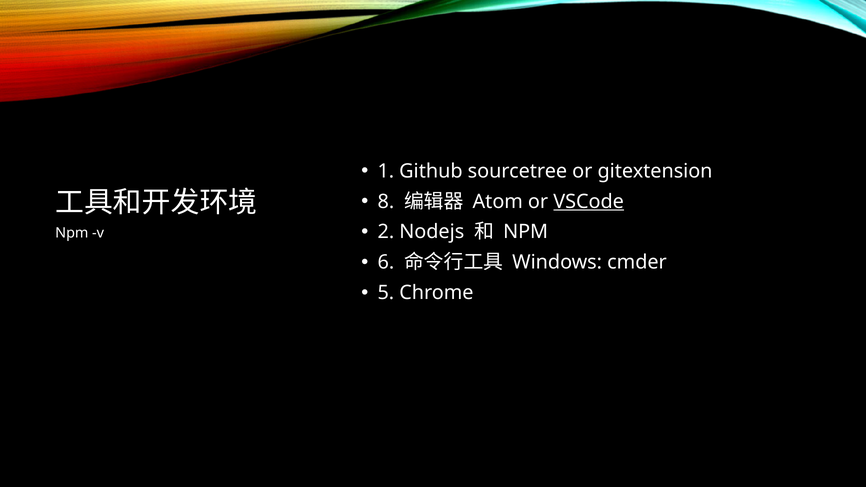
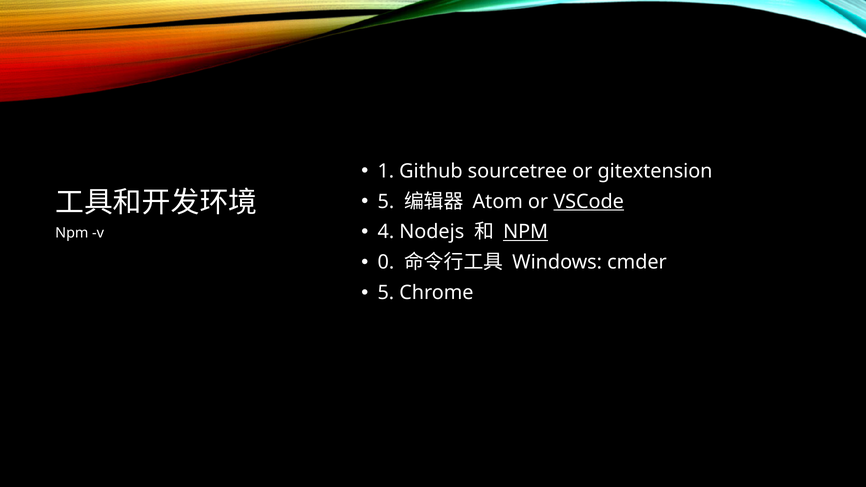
8: 8 -> 5 (386, 202)
2: 2 -> 4 (386, 232)
NPM underline: none -> present (526, 232)
6: 6 -> 0 (386, 262)
